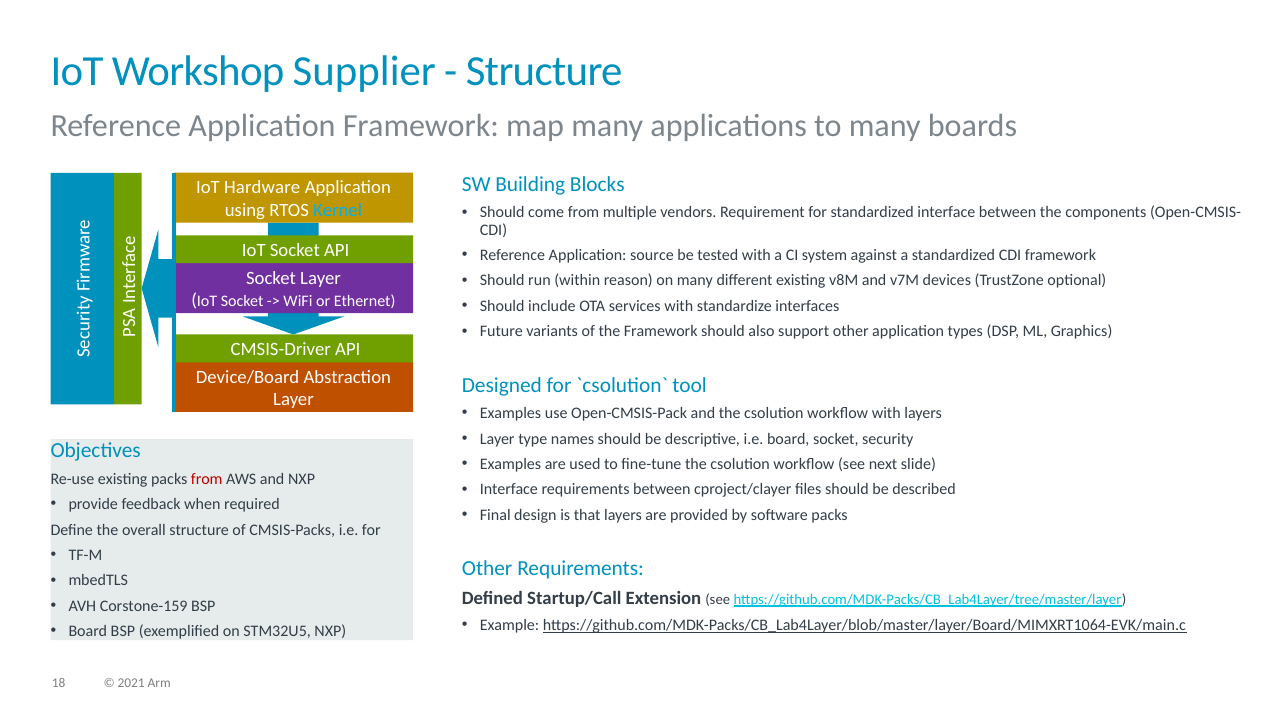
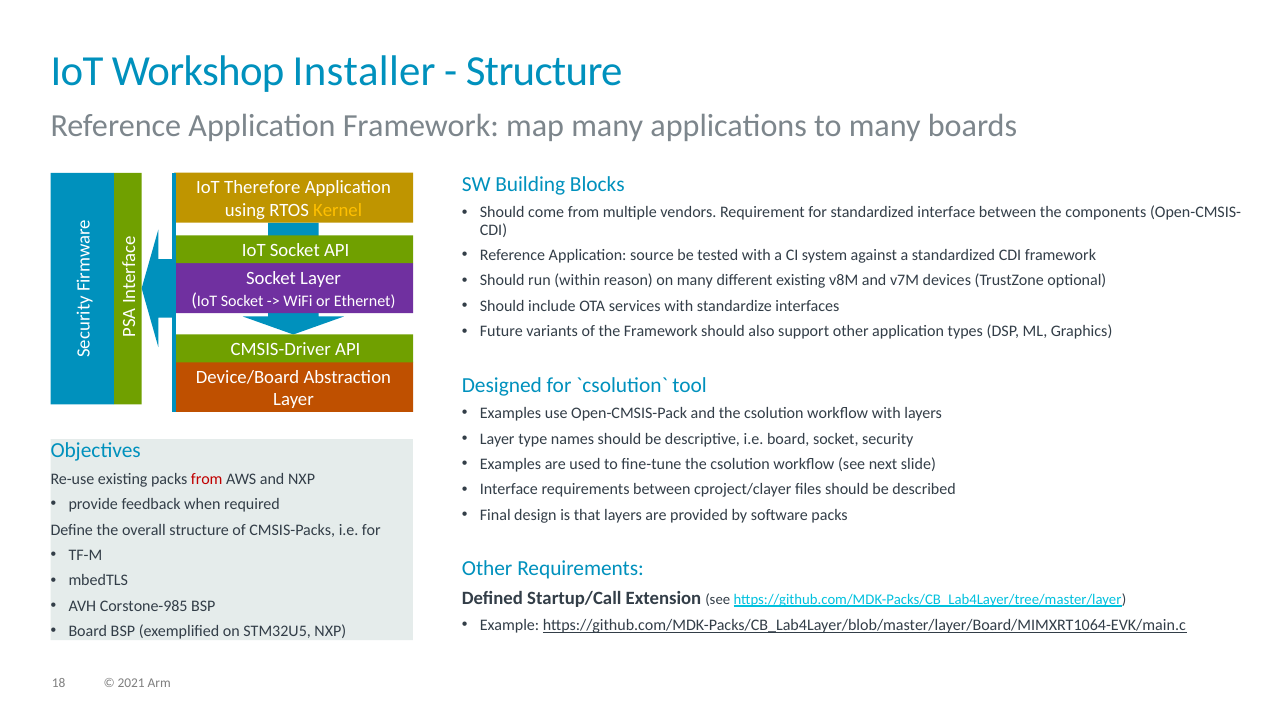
Supplier: Supplier -> Installer (364, 71)
Hardware: Hardware -> Therefore (262, 188)
Kernel colour: light blue -> yellow (338, 210)
Corstone-159: Corstone-159 -> Corstone-985 (144, 606)
